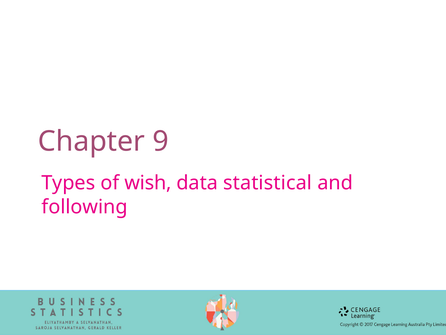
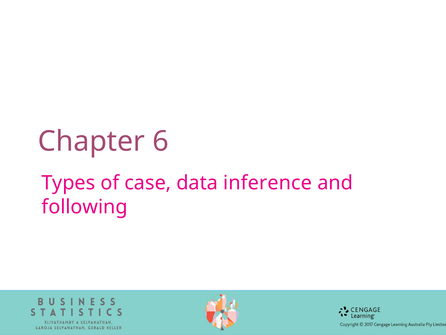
9: 9 -> 6 (161, 141)
wish: wish -> case (148, 183)
statistical: statistical -> inference (268, 183)
